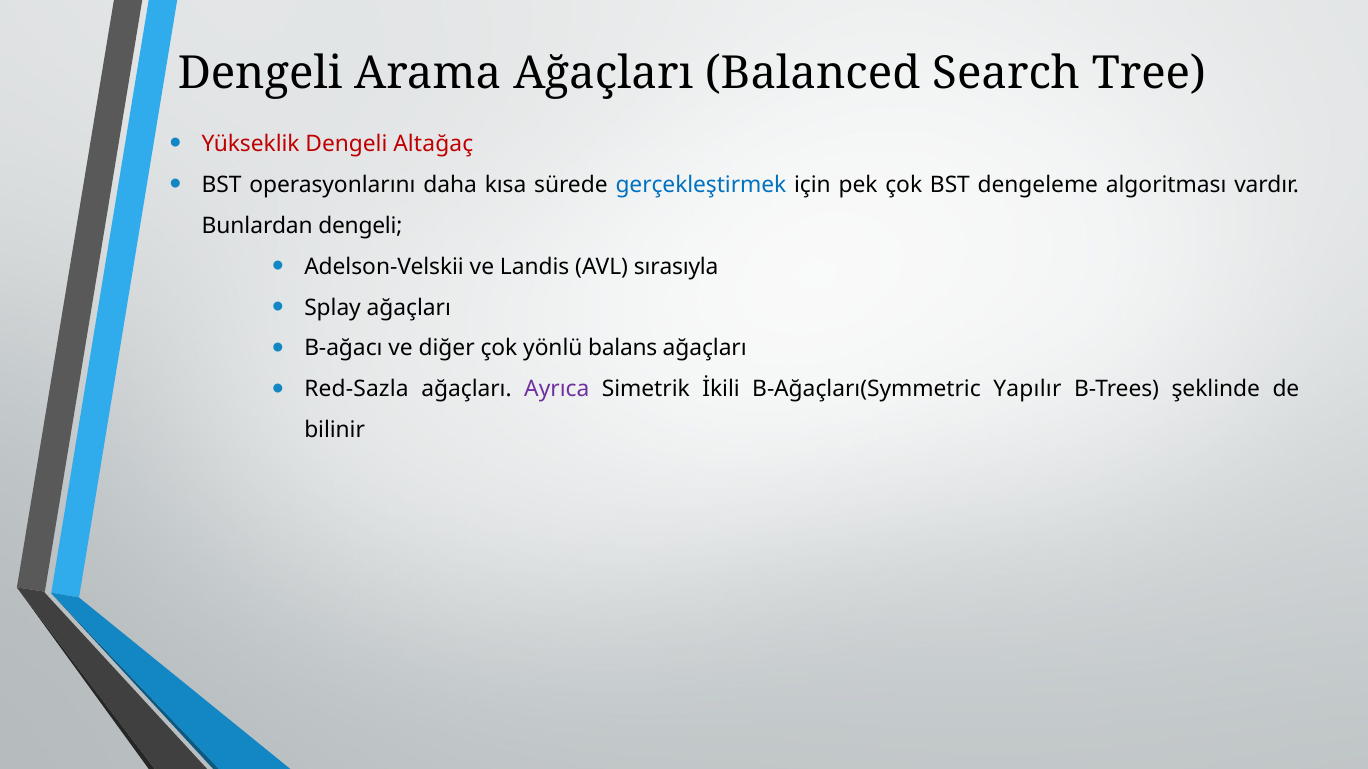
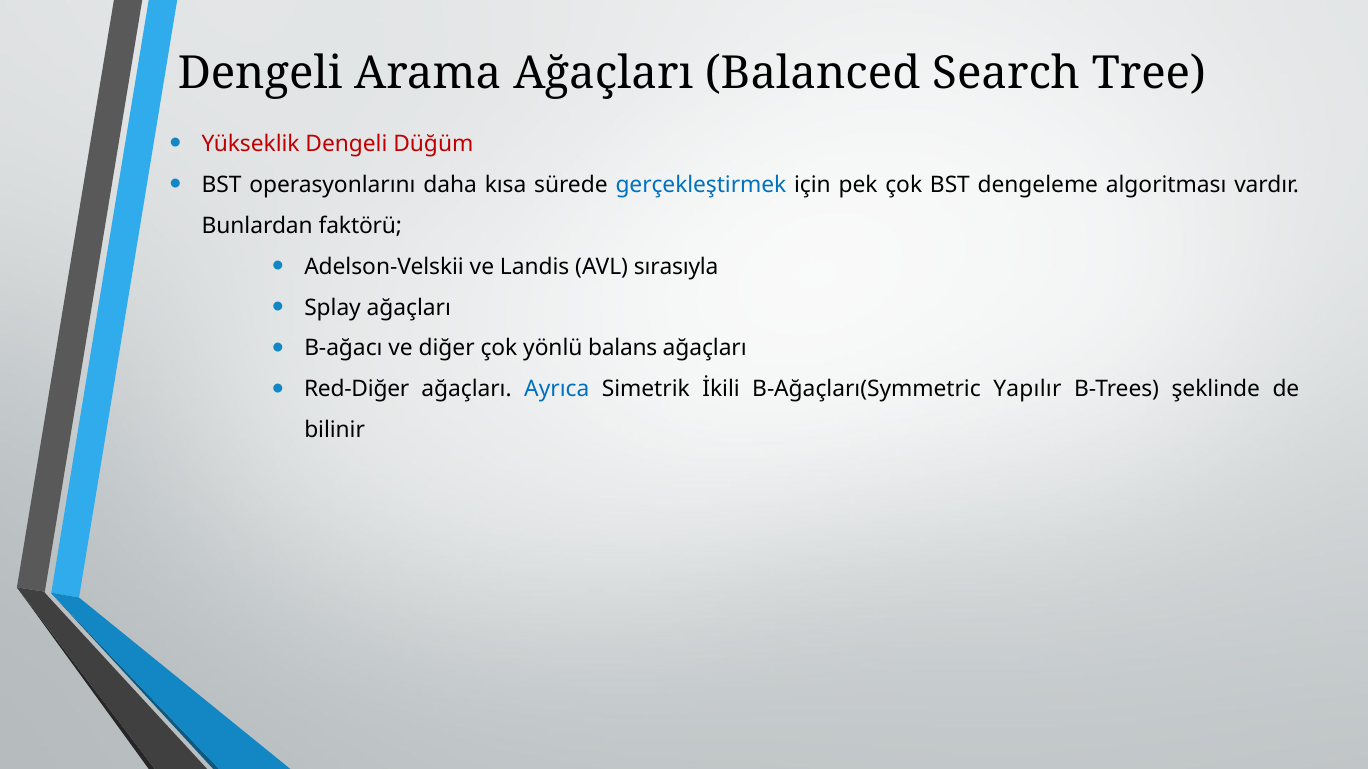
Altağaç: Altağaç -> Düğüm (433, 144)
Bunlardan dengeli: dengeli -> faktörü (360, 226)
Red-Sazla: Red-Sazla -> Red-Diğer (357, 390)
Ayrıca colour: purple -> blue (557, 390)
